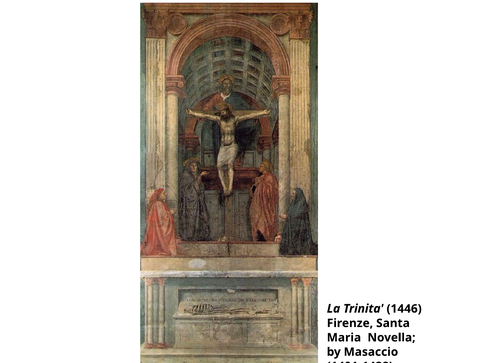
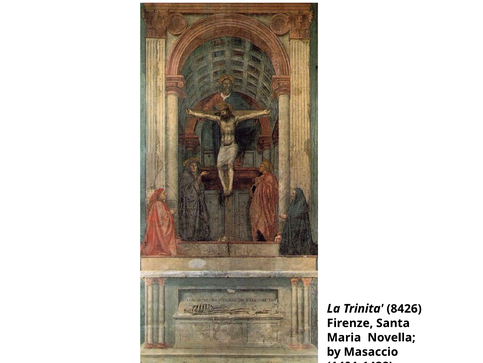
1446: 1446 -> 8426 (404, 308)
